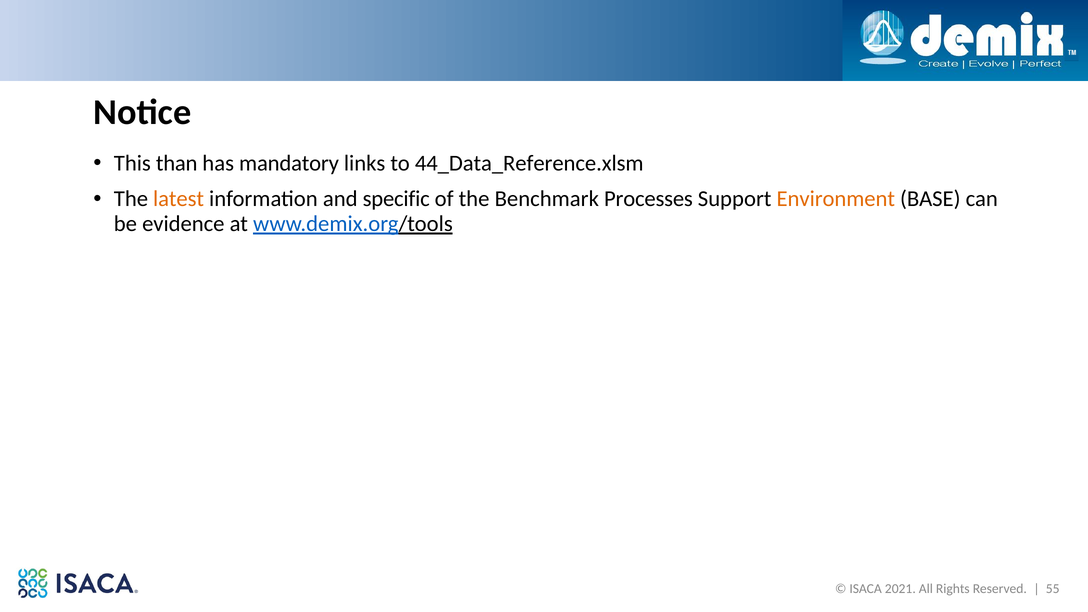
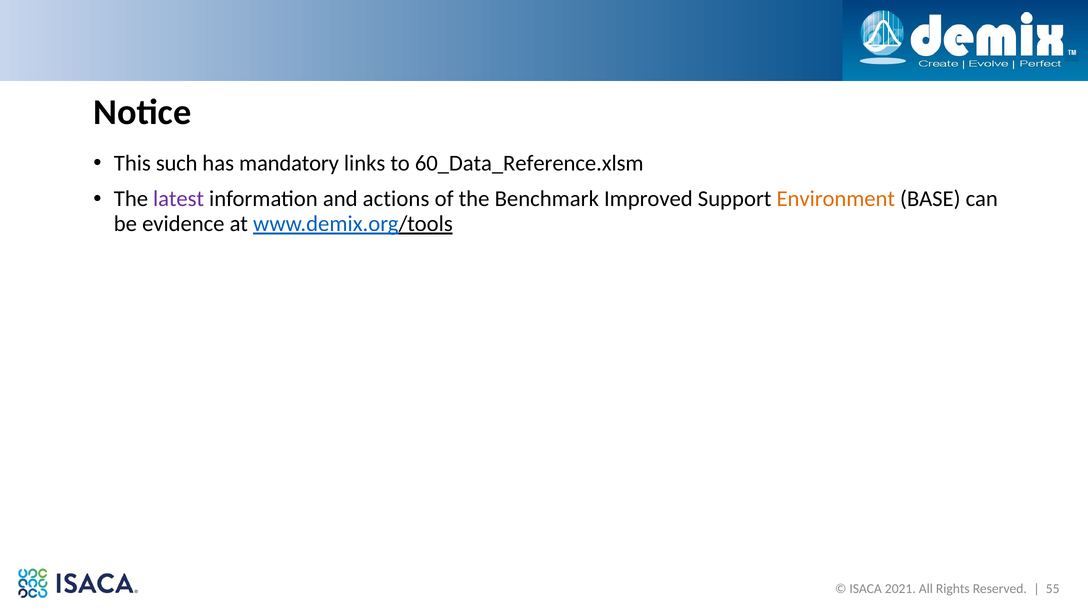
than: than -> such (177, 163)
44_Data_Reference.xlsm: 44_Data_Reference.xlsm -> 60_Data_Reference.xlsm (529, 163)
latest colour: orange -> purple (179, 199)
specific: specific -> actions (396, 199)
Processes: Processes -> Improved (648, 199)
